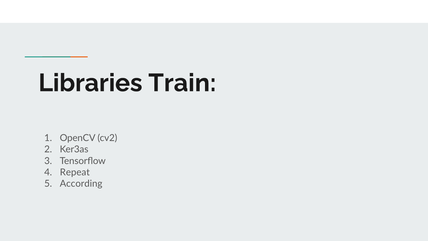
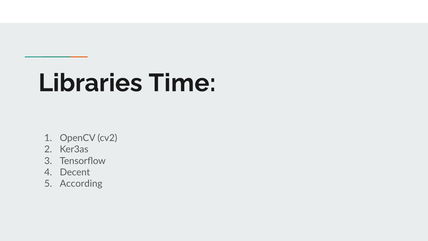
Train: Train -> Time (182, 83)
Repeat: Repeat -> Decent (75, 172)
